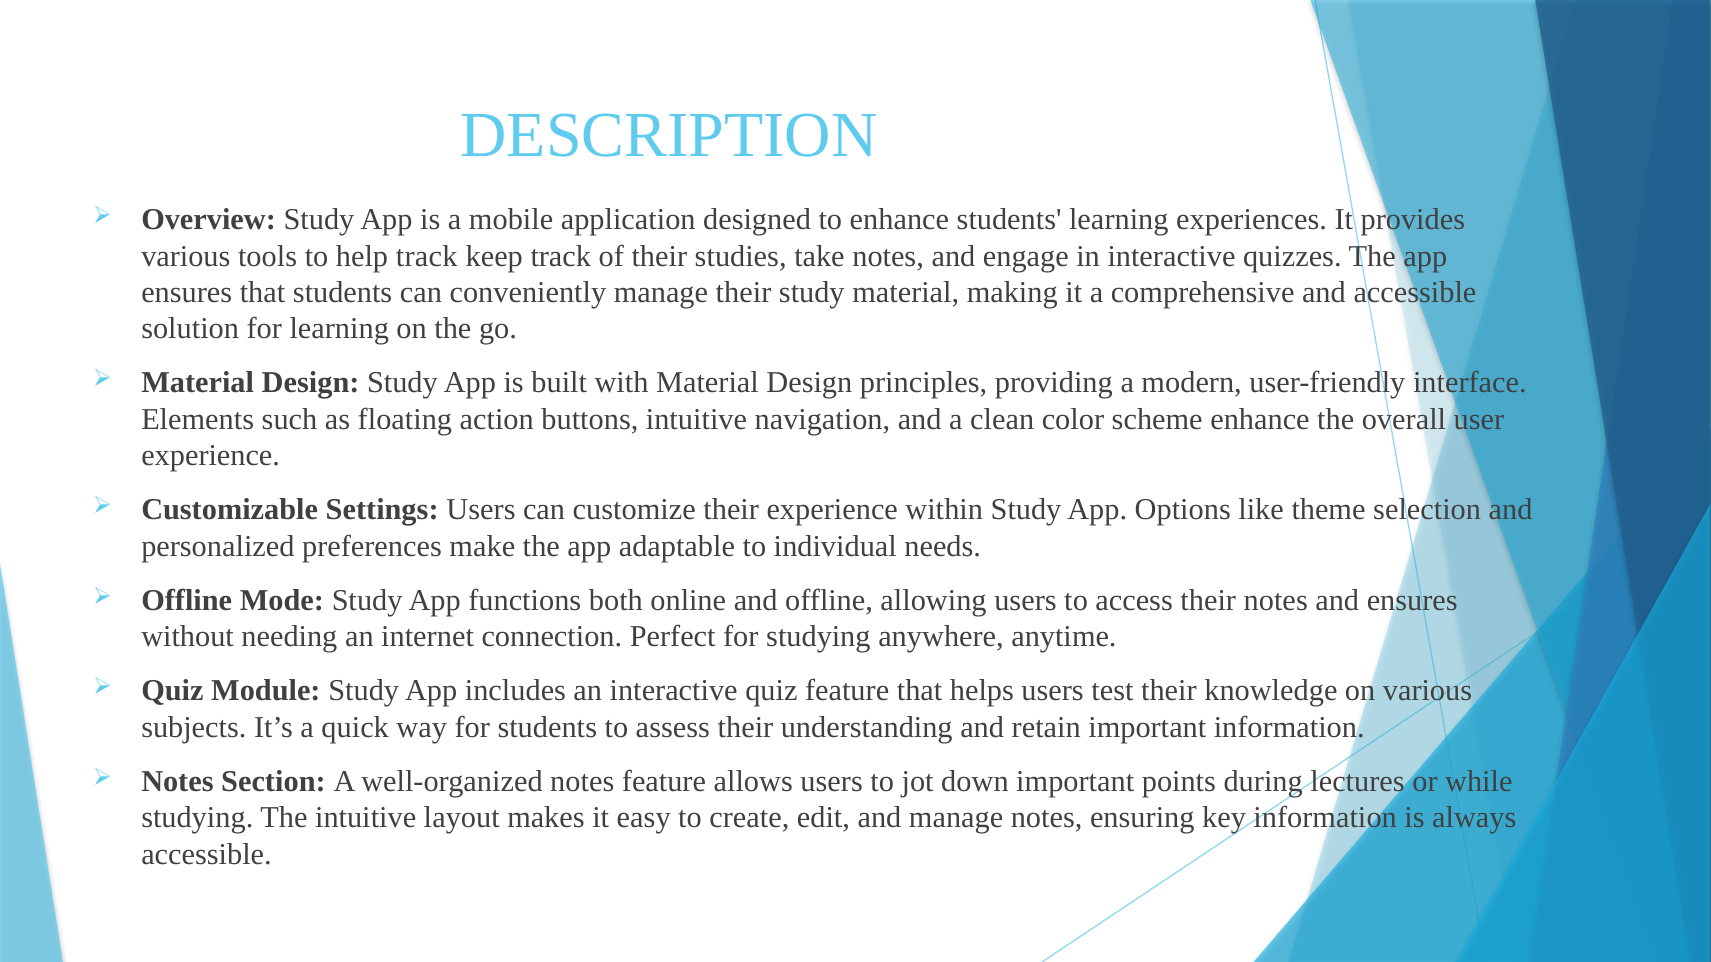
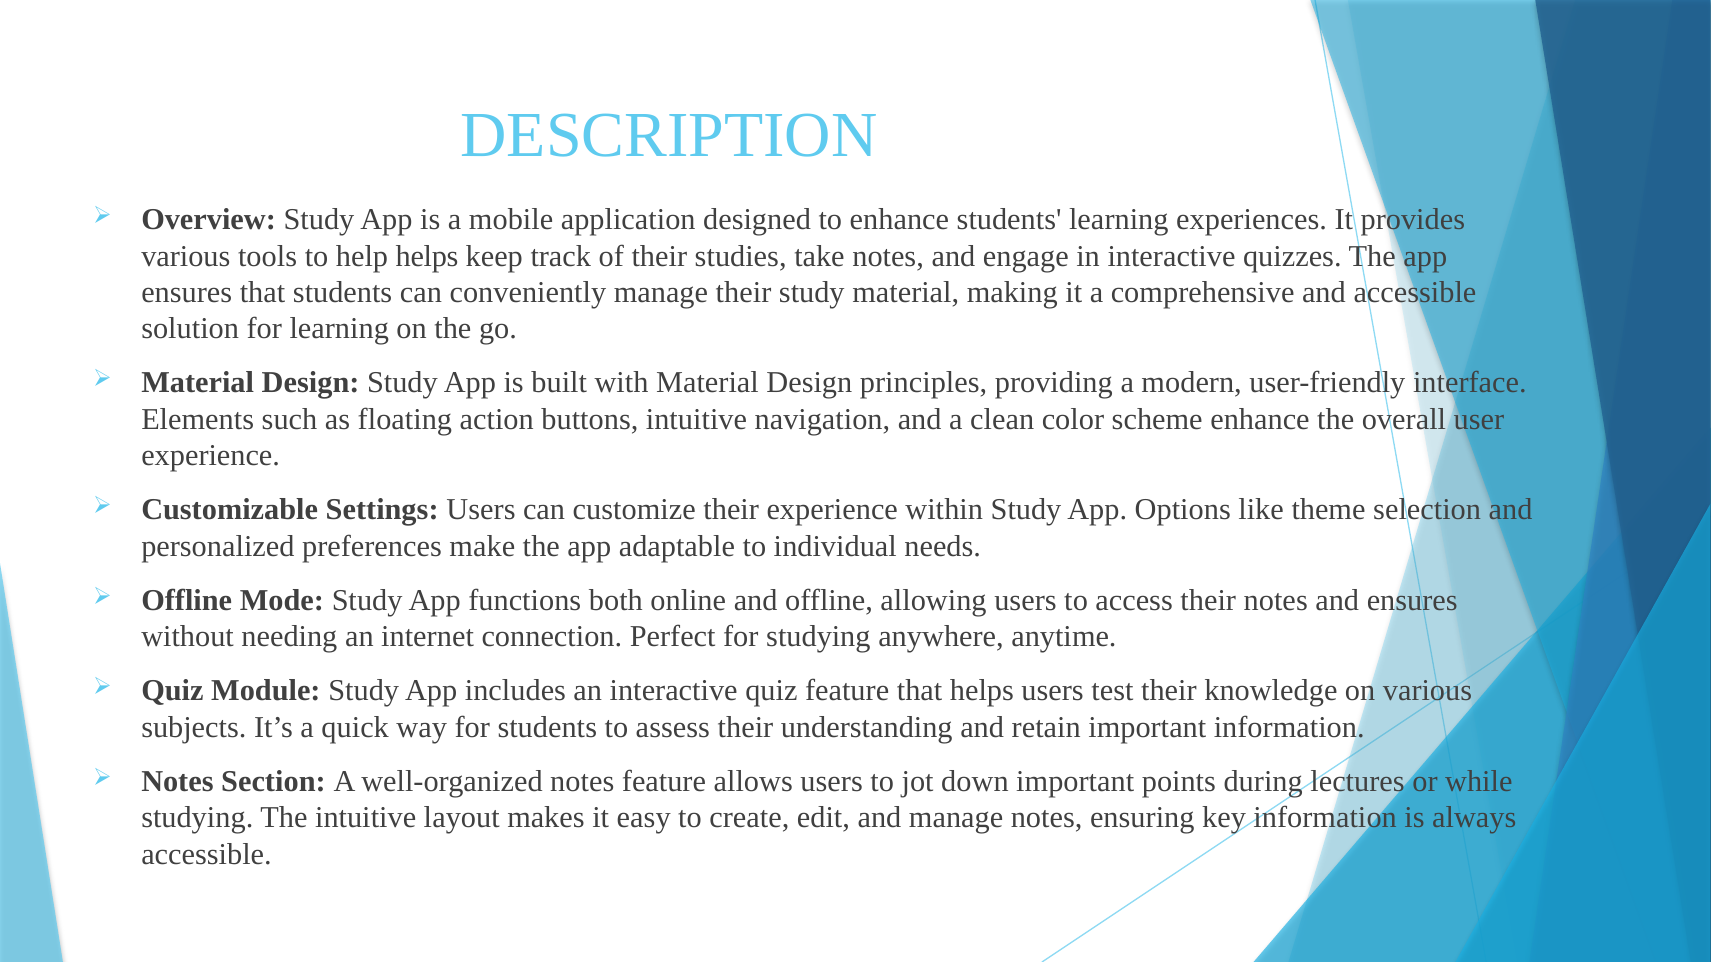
help track: track -> helps (427, 256)
